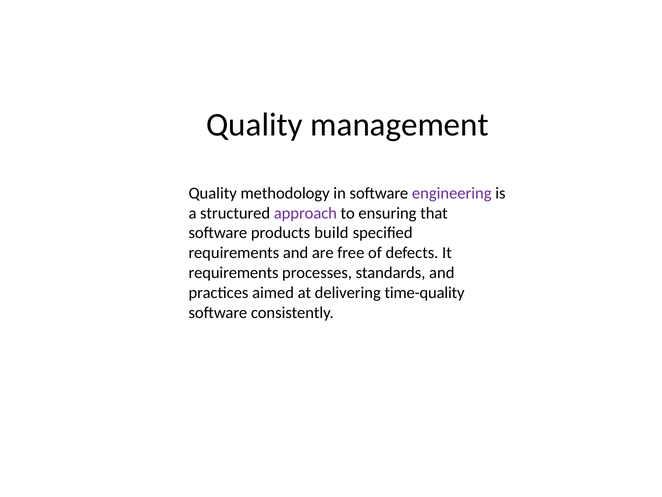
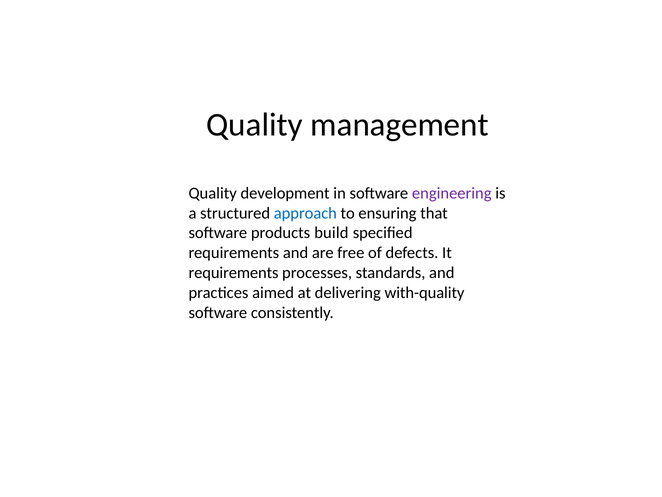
methodology: methodology -> development (285, 193)
approach colour: purple -> blue (305, 213)
time-quality: time-quality -> with-quality (425, 292)
